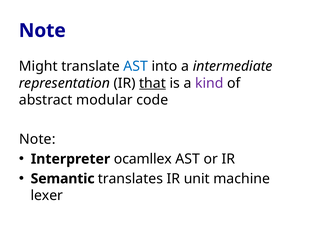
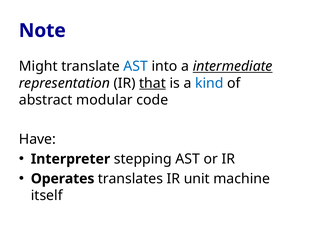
intermediate underline: none -> present (233, 66)
kind colour: purple -> blue (209, 83)
Note: Note -> Have (37, 139)
ocamllex: ocamllex -> stepping (143, 159)
Semantic: Semantic -> Operates (63, 179)
lexer: lexer -> itself (47, 196)
